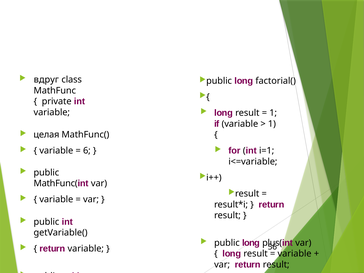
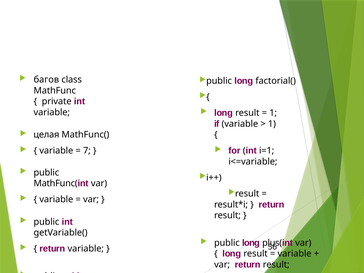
вдруг: вдруг -> багов (46, 80)
6: 6 -> 7 (87, 151)
